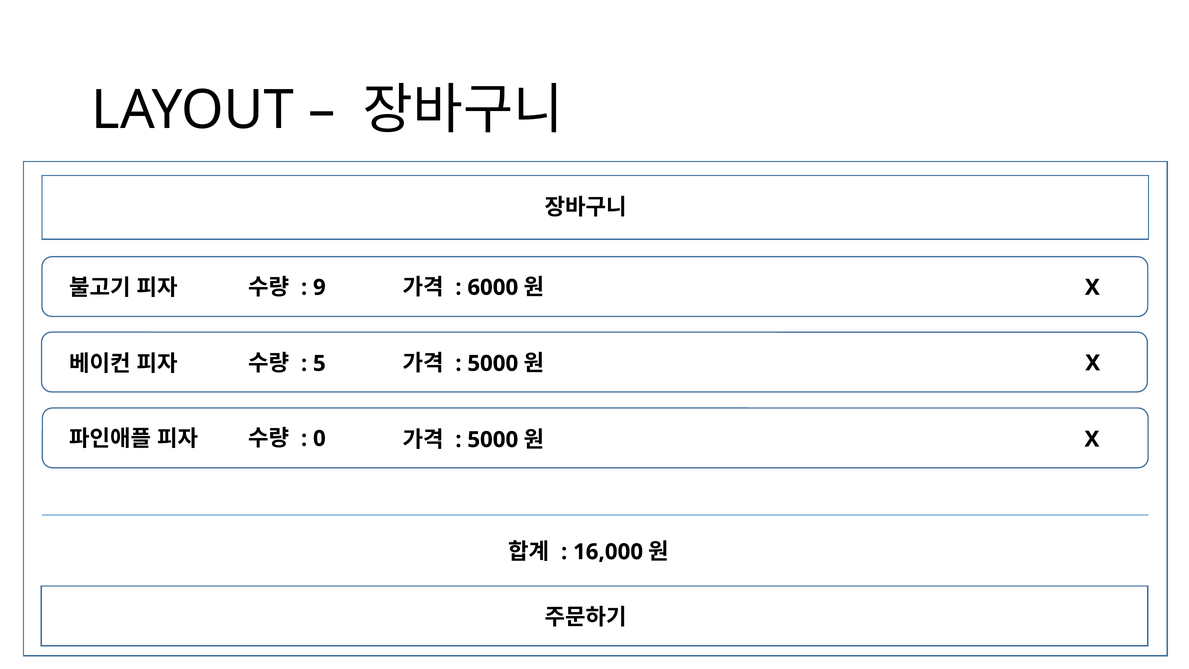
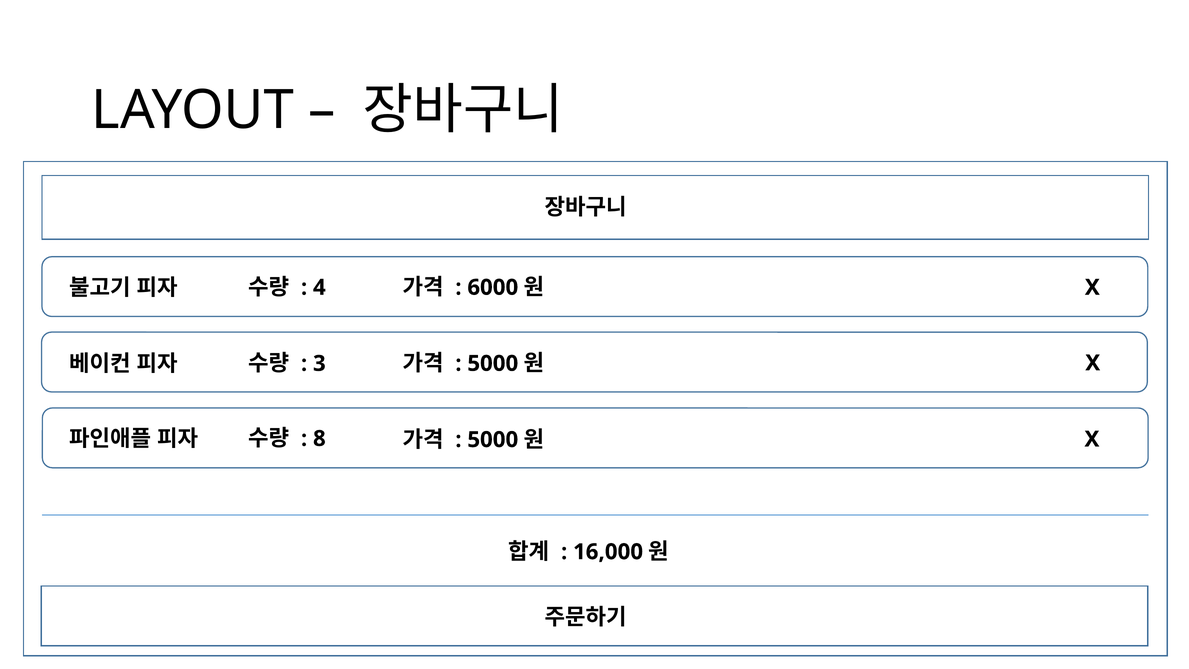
9: 9 -> 4 (319, 287)
5: 5 -> 3 (319, 363)
0: 0 -> 8 (319, 438)
